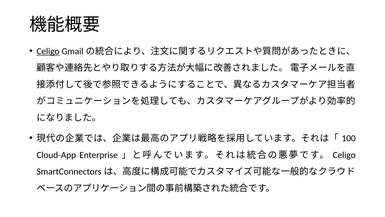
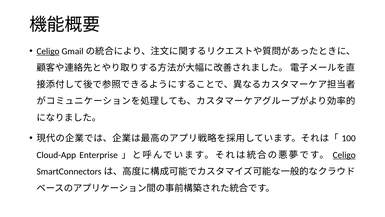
Celigo underline: none -> present (344, 155)
